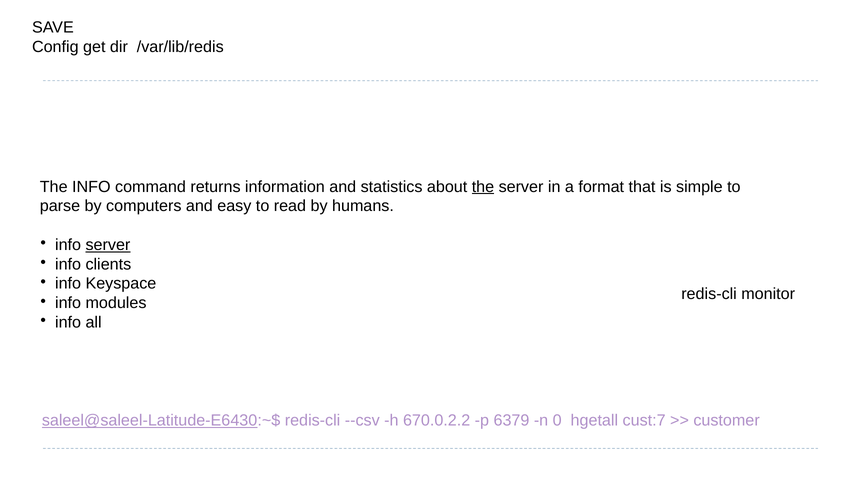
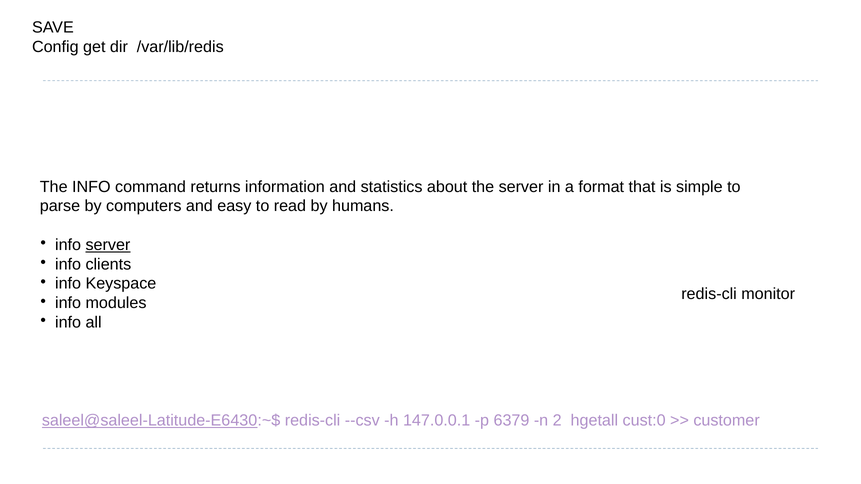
the underline: present -> none (483, 187)
670.0.2.2: 670.0.2.2 -> 147.0.0.1 (437, 421)
0: 0 -> 2 (557, 421)
cust:7: cust:7 -> cust:0 (644, 421)
